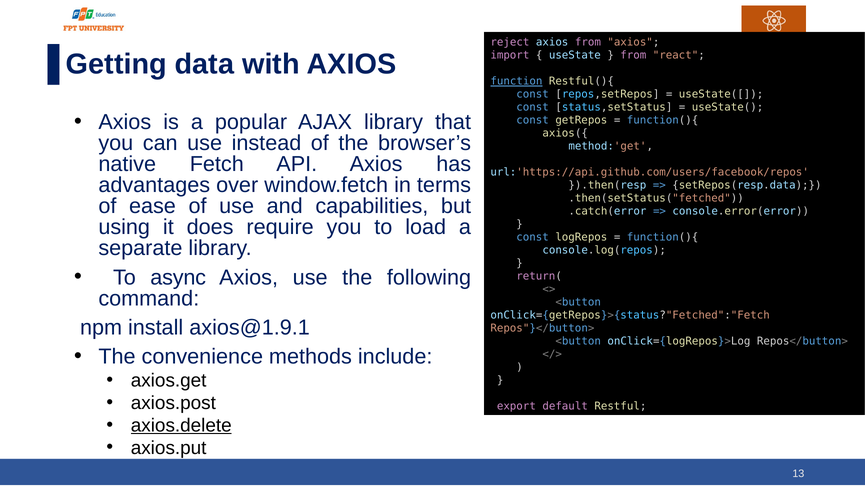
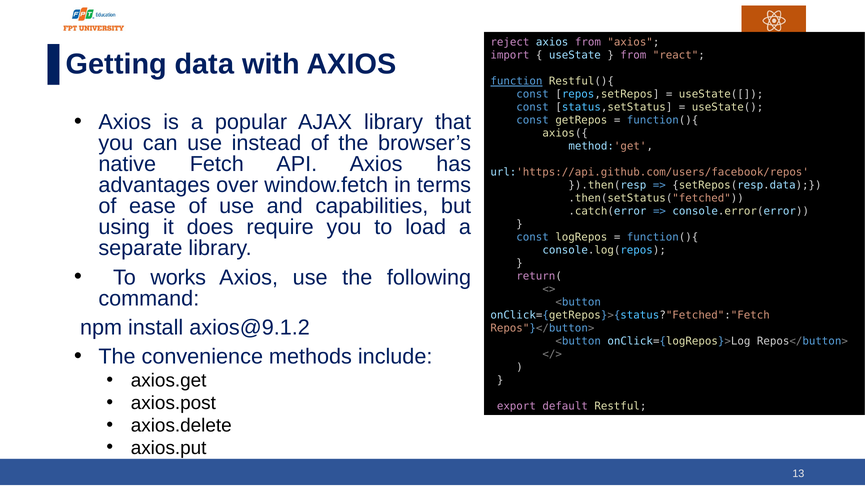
async: async -> works (178, 277)
axios@1.9.1: axios@1.9.1 -> axios@9.1.2 (250, 327)
axios.delete underline: present -> none (181, 425)
